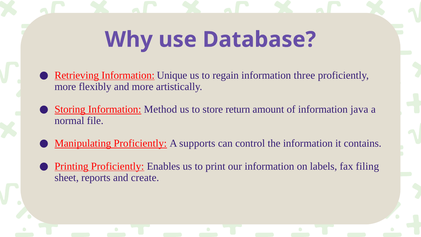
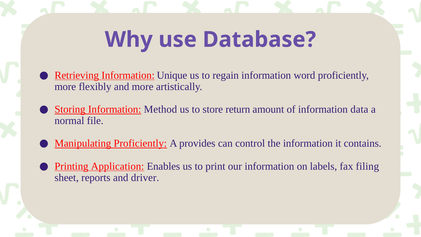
three: three -> word (304, 75)
java: java -> data (359, 109)
supports: supports -> provides (197, 143)
Printing Proficiently: Proficiently -> Application (118, 166)
create: create -> driver (145, 177)
